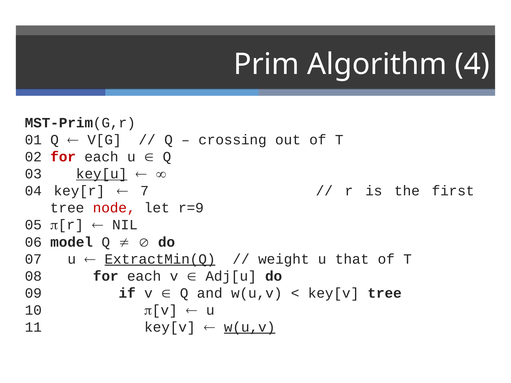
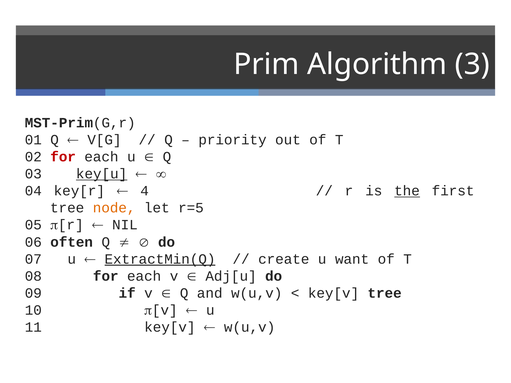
4: 4 -> 3 (472, 64)
crossing: crossing -> priority (233, 140)
7: 7 -> 4 (145, 191)
the underline: none -> present (407, 191)
node colour: red -> orange (114, 208)
r=9: r=9 -> r=5 (191, 208)
model: model -> often (72, 242)
weight: weight -> create (284, 259)
that: that -> want (352, 259)
w(u,v underline: present -> none (250, 327)
